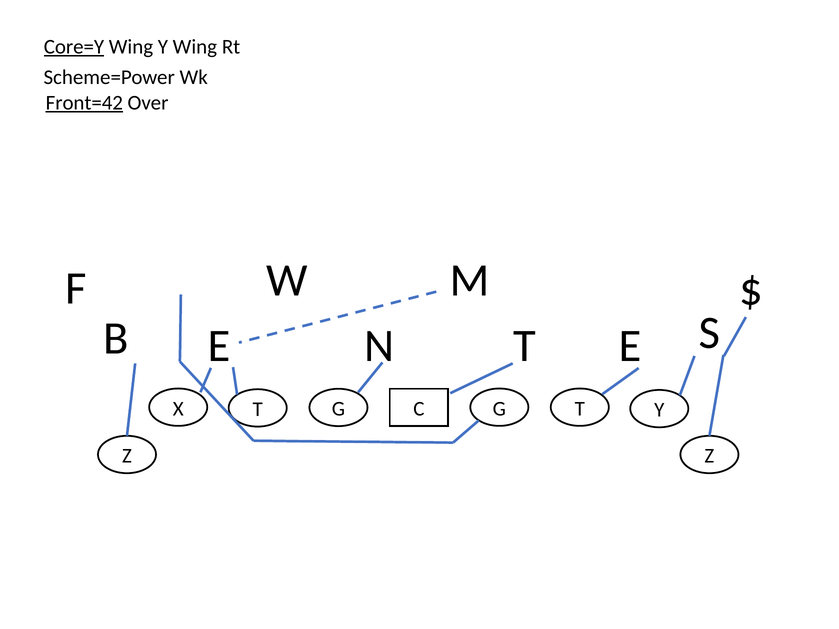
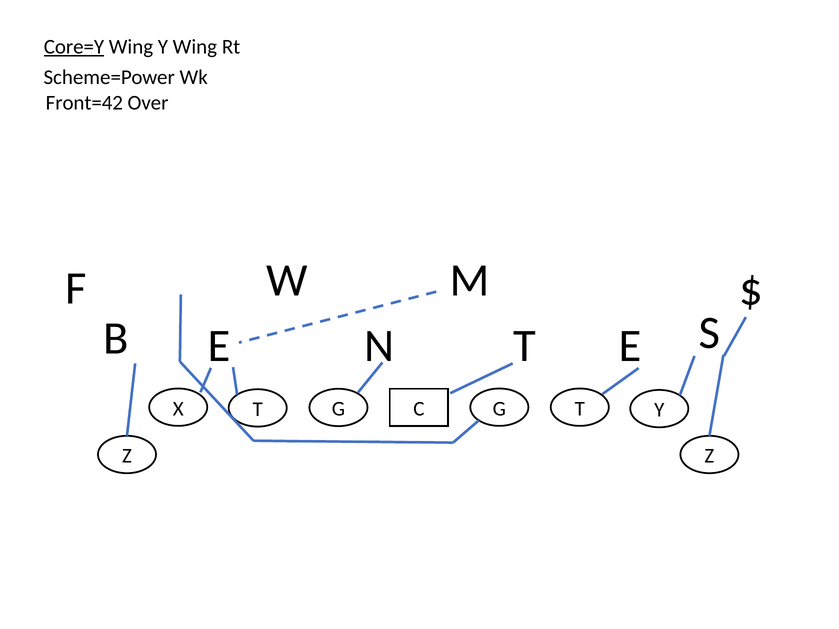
Front=42 underline: present -> none (84, 103)
